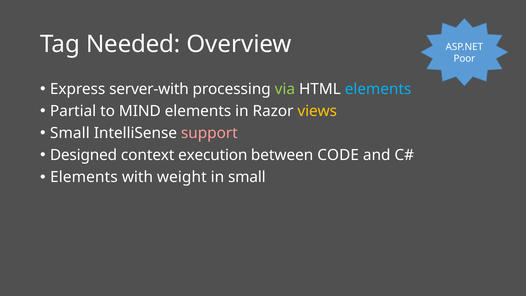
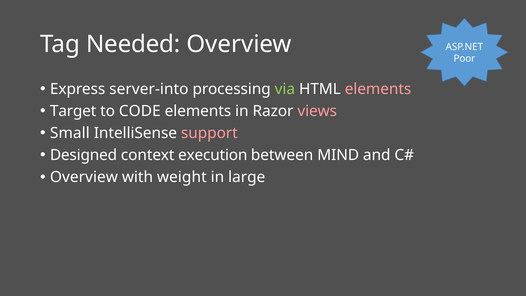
server-with: server-with -> server-into (149, 89)
elements colour: light blue -> pink (378, 89)
Partial: Partial -> Target (73, 111)
MIND: MIND -> CODE (140, 111)
views colour: yellow -> pink (317, 111)
CODE: CODE -> MIND (338, 155)
Elements: Elements -> Overview (84, 177)
in small: small -> large (247, 177)
